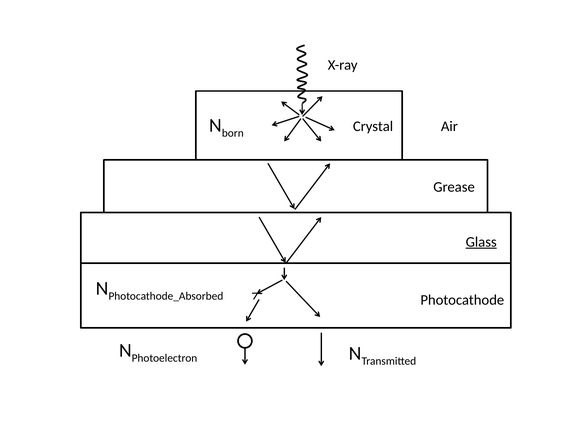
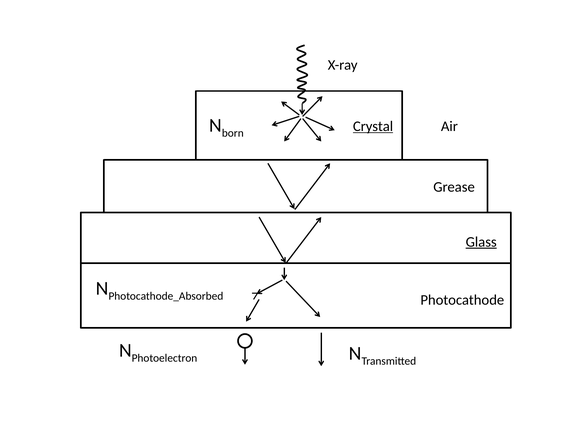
Crystal underline: none -> present (373, 126)
